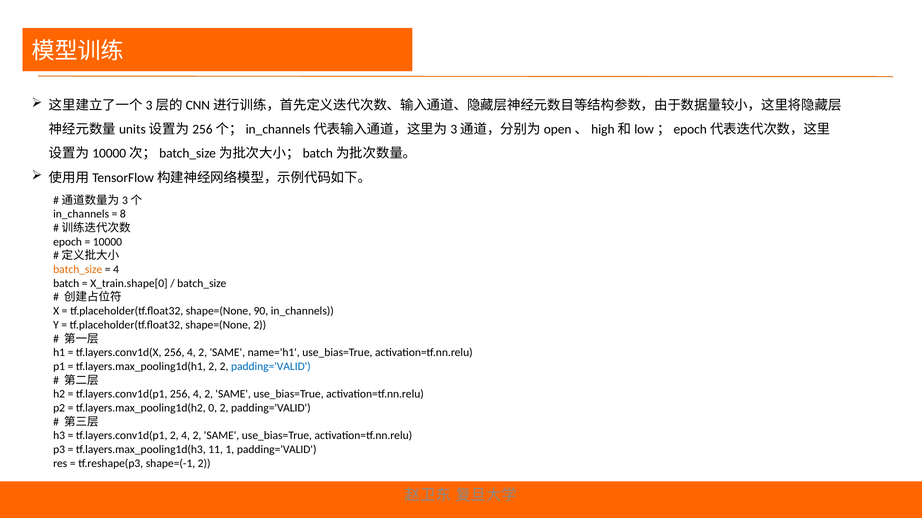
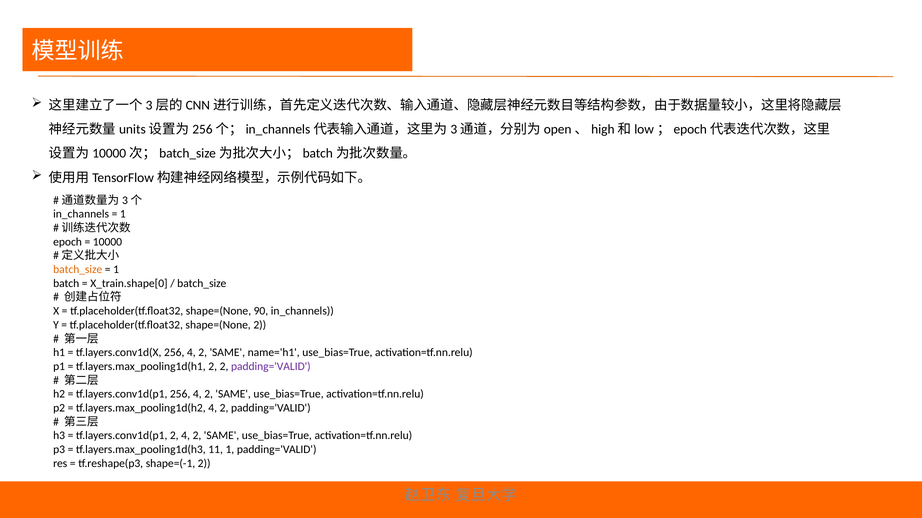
8: 8 -> 1 (123, 214)
4: 4 -> 1 (116, 270)
padding='VALID colour: blue -> purple (271, 367)
tf.layers.max_pooling1d(h2 0: 0 -> 4 (213, 408)
